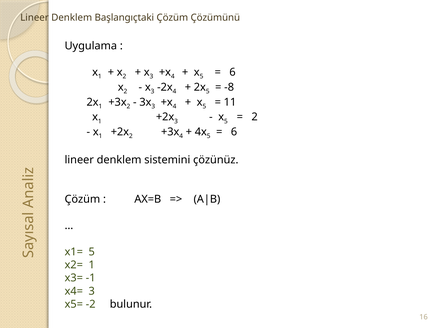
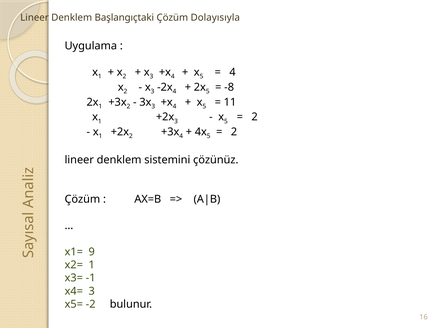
Çözümünü: Çözümünü -> Dolayısıyla (215, 18)
6: 6 -> 4 (233, 72)
6: 6 -> 2 (234, 132)
x1= 5: 5 -> 9 (92, 252)
